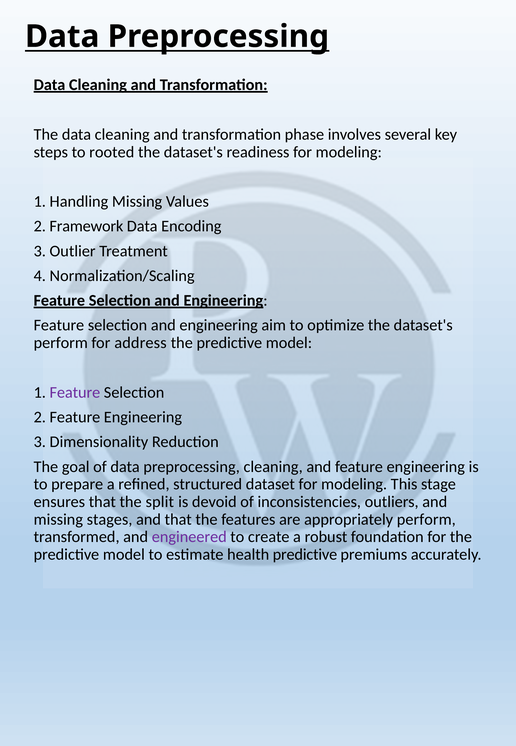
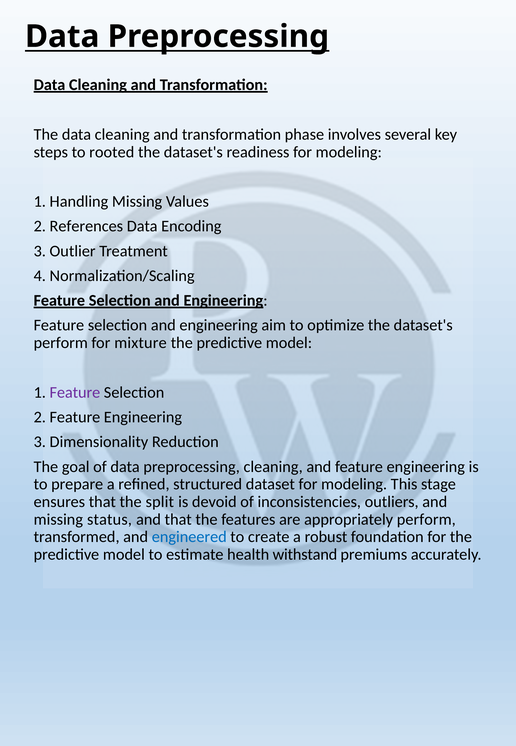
Framework: Framework -> References (86, 226)
address: address -> mixture (140, 342)
stages: stages -> status (109, 519)
engineered colour: purple -> blue (189, 536)
health predictive: predictive -> withstand (305, 554)
